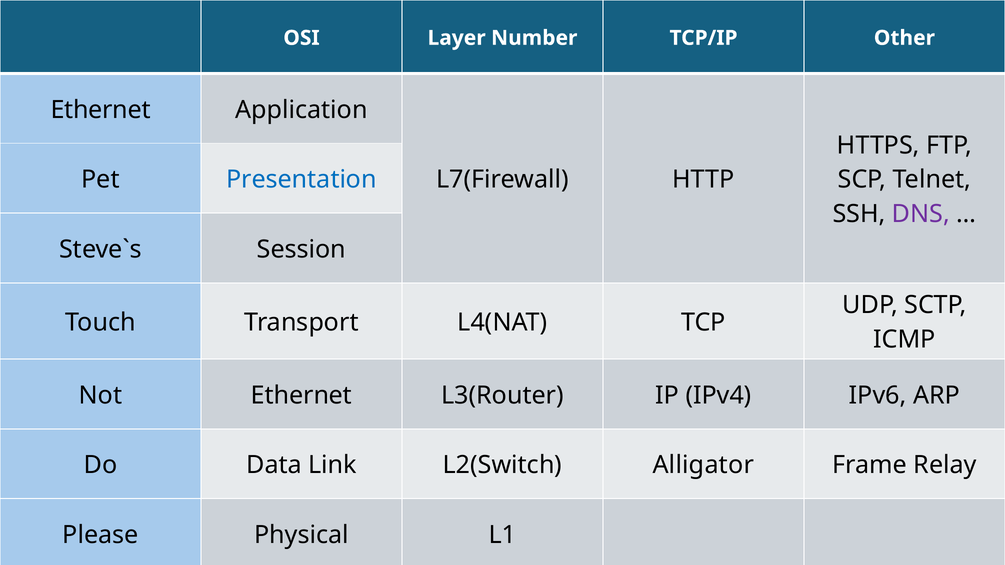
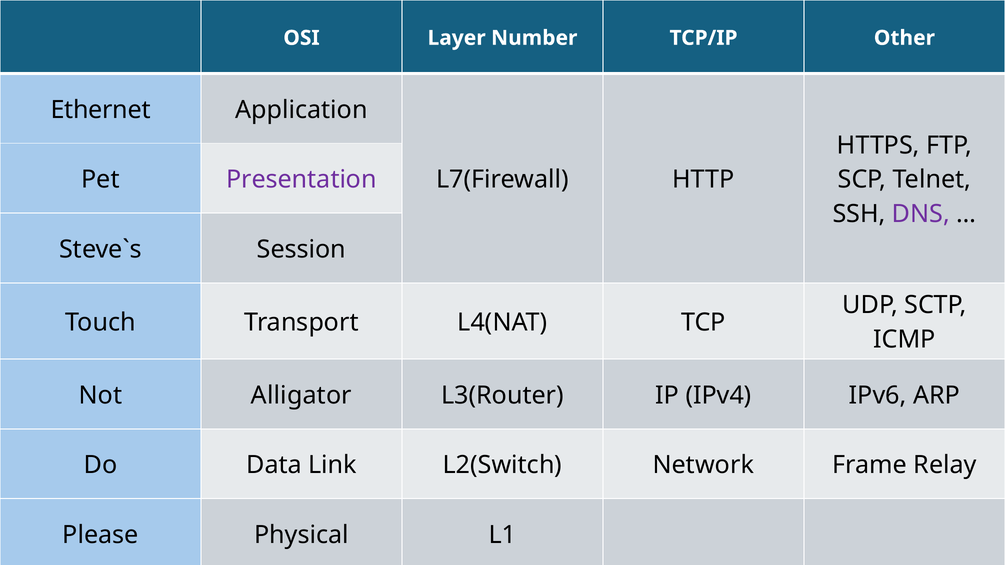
Presentation colour: blue -> purple (301, 180)
Not Ethernet: Ethernet -> Alligator (301, 396)
Alligator: Alligator -> Network (703, 465)
